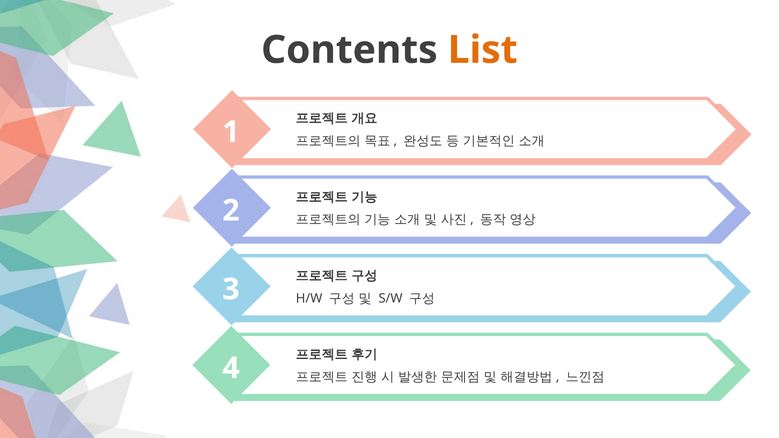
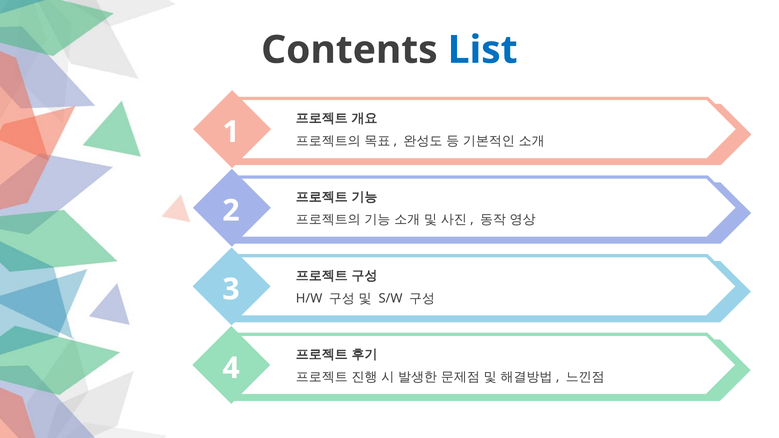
List colour: orange -> blue (483, 50)
